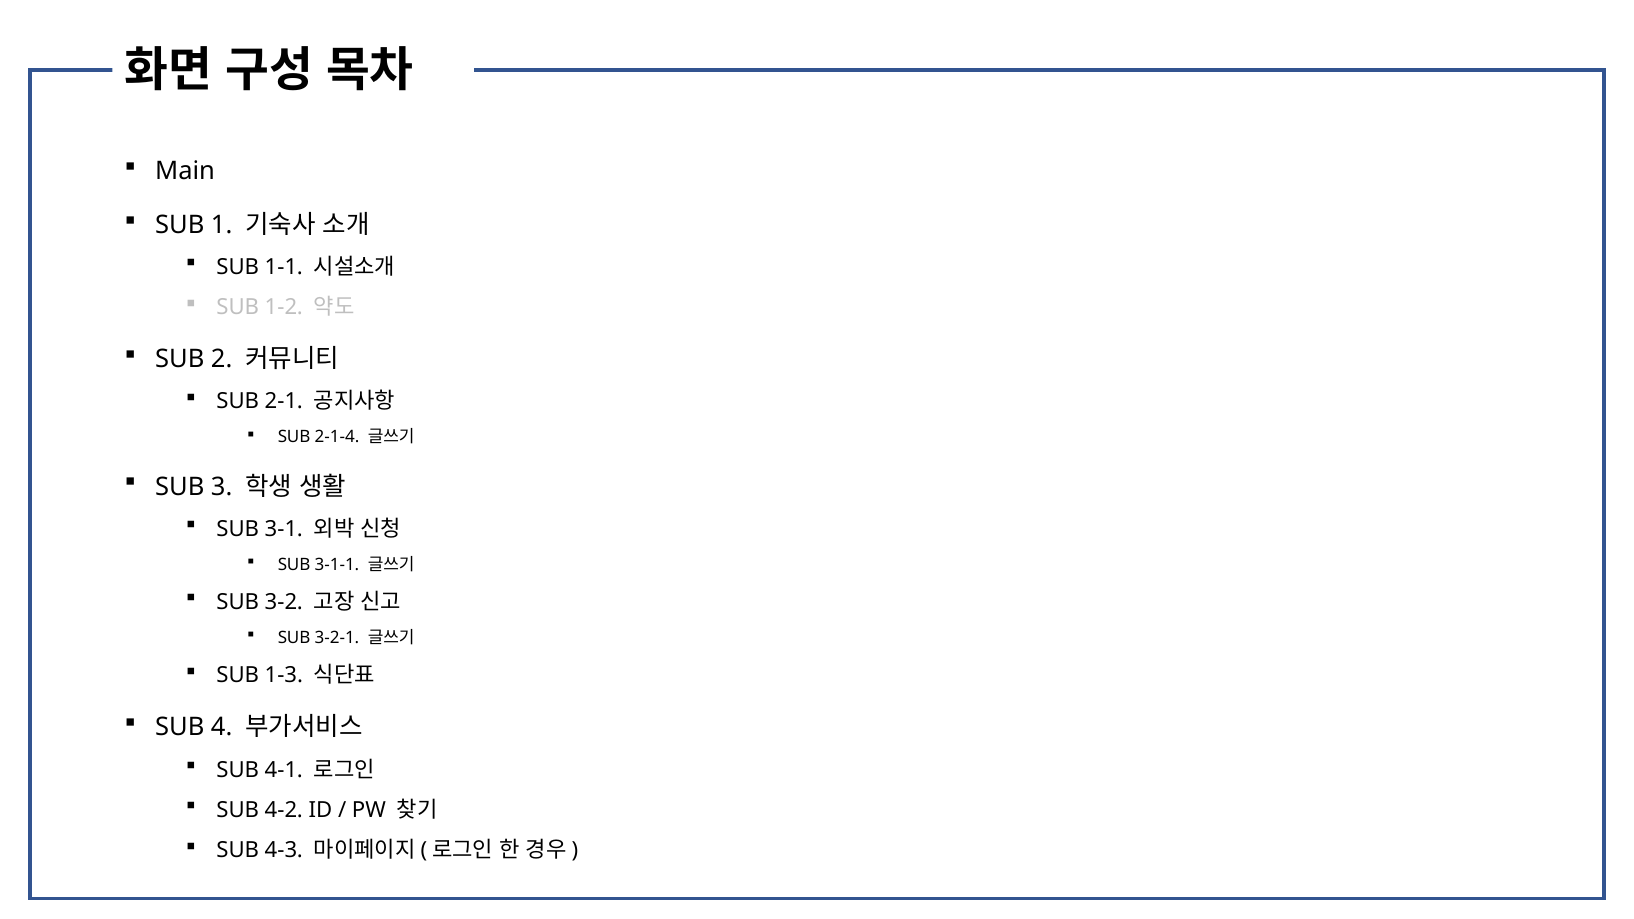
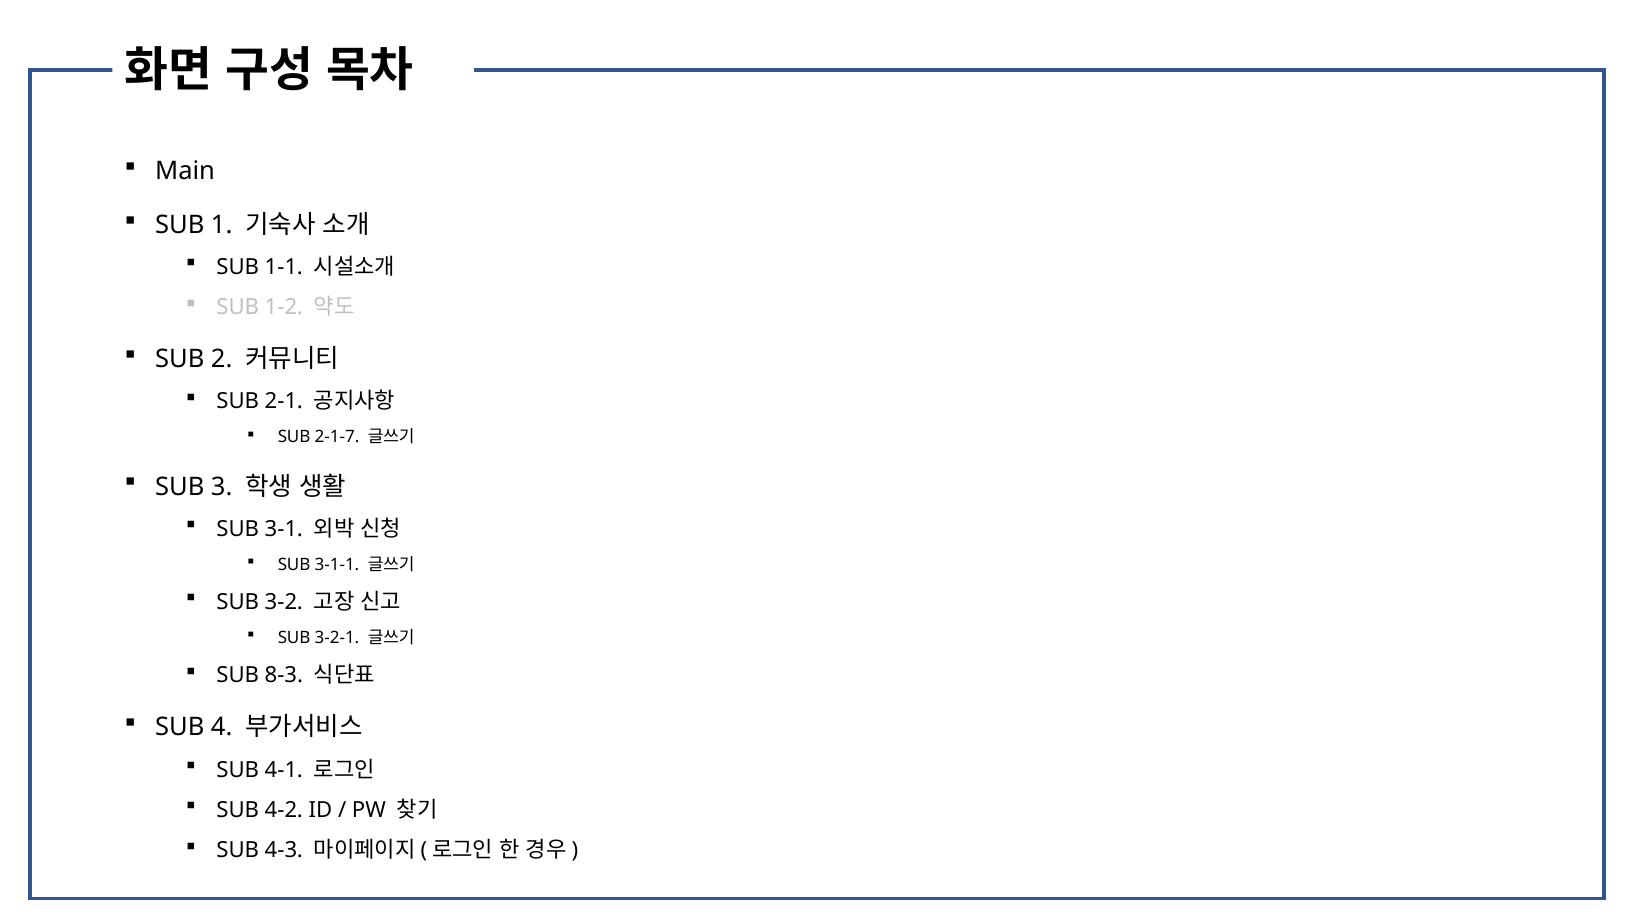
2-1-4: 2-1-4 -> 2-1-7 (337, 437)
1-3: 1-3 -> 8-3 (284, 676)
